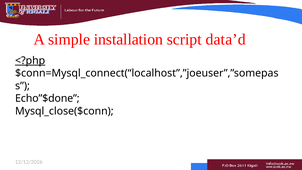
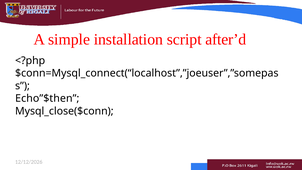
data’d: data’d -> after’d (226, 39)
<?php underline: present -> none (30, 61)
Echo”$done: Echo”$done -> Echo”$then (47, 98)
